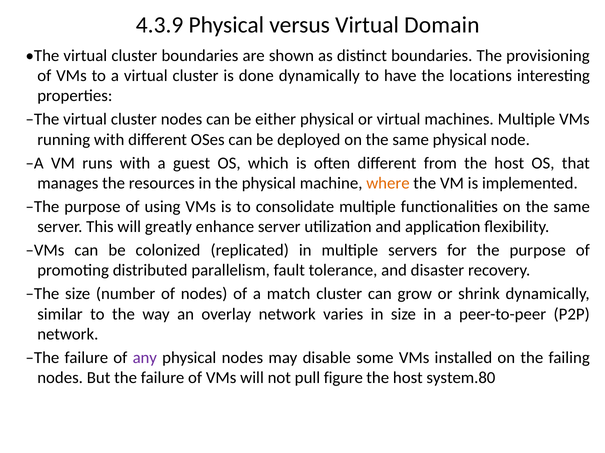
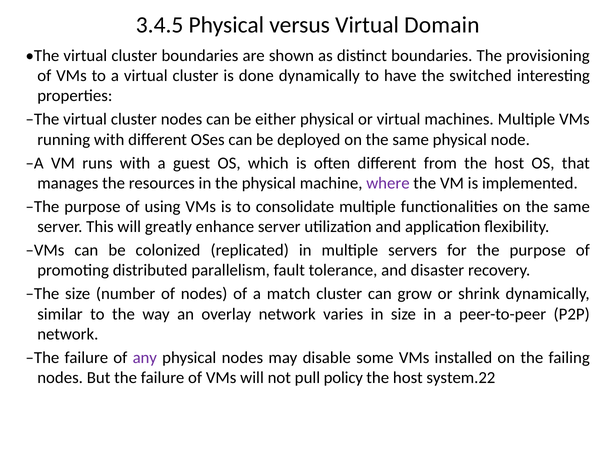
4.3.9: 4.3.9 -> 3.4.5 (160, 25)
locations: locations -> switched (481, 76)
where colour: orange -> purple (388, 183)
figure: figure -> policy (343, 378)
system.80: system.80 -> system.22 (461, 378)
